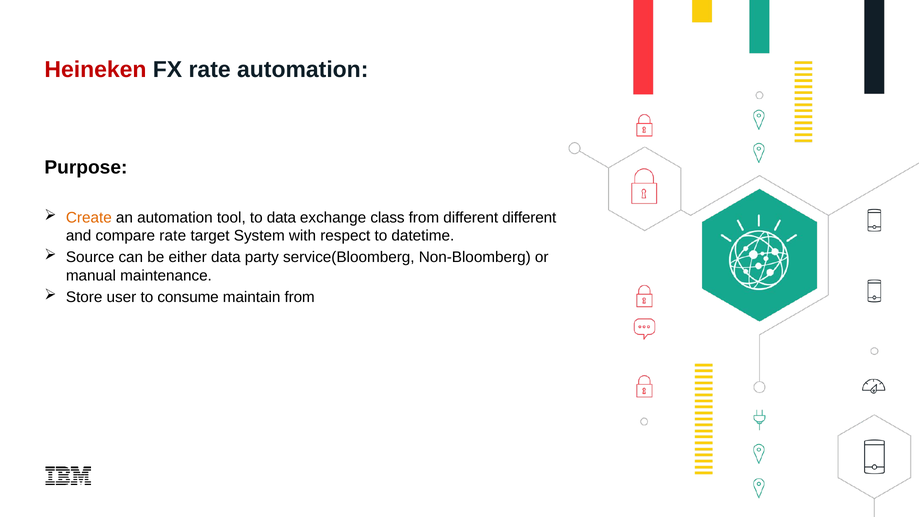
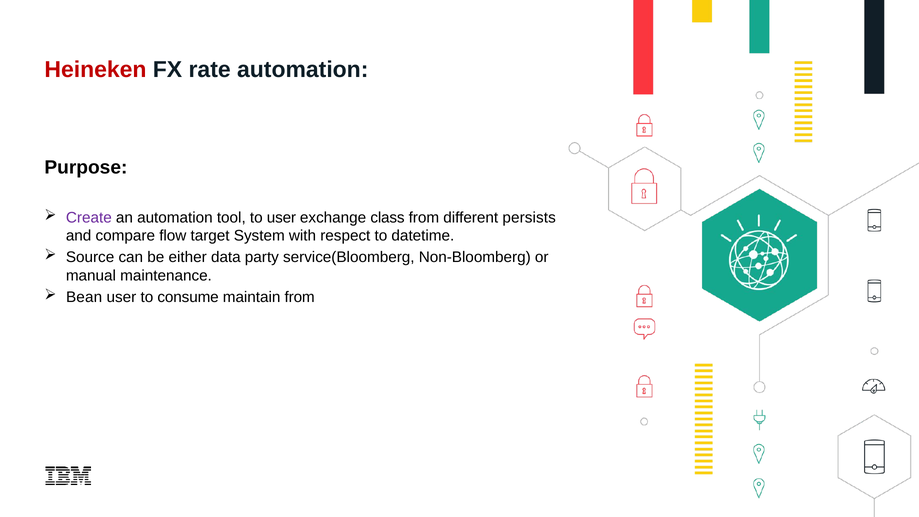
Create colour: orange -> purple (89, 218)
to data: data -> user (281, 218)
different different: different -> persists (529, 218)
compare rate: rate -> flow (173, 236)
Store: Store -> Bean (84, 297)
